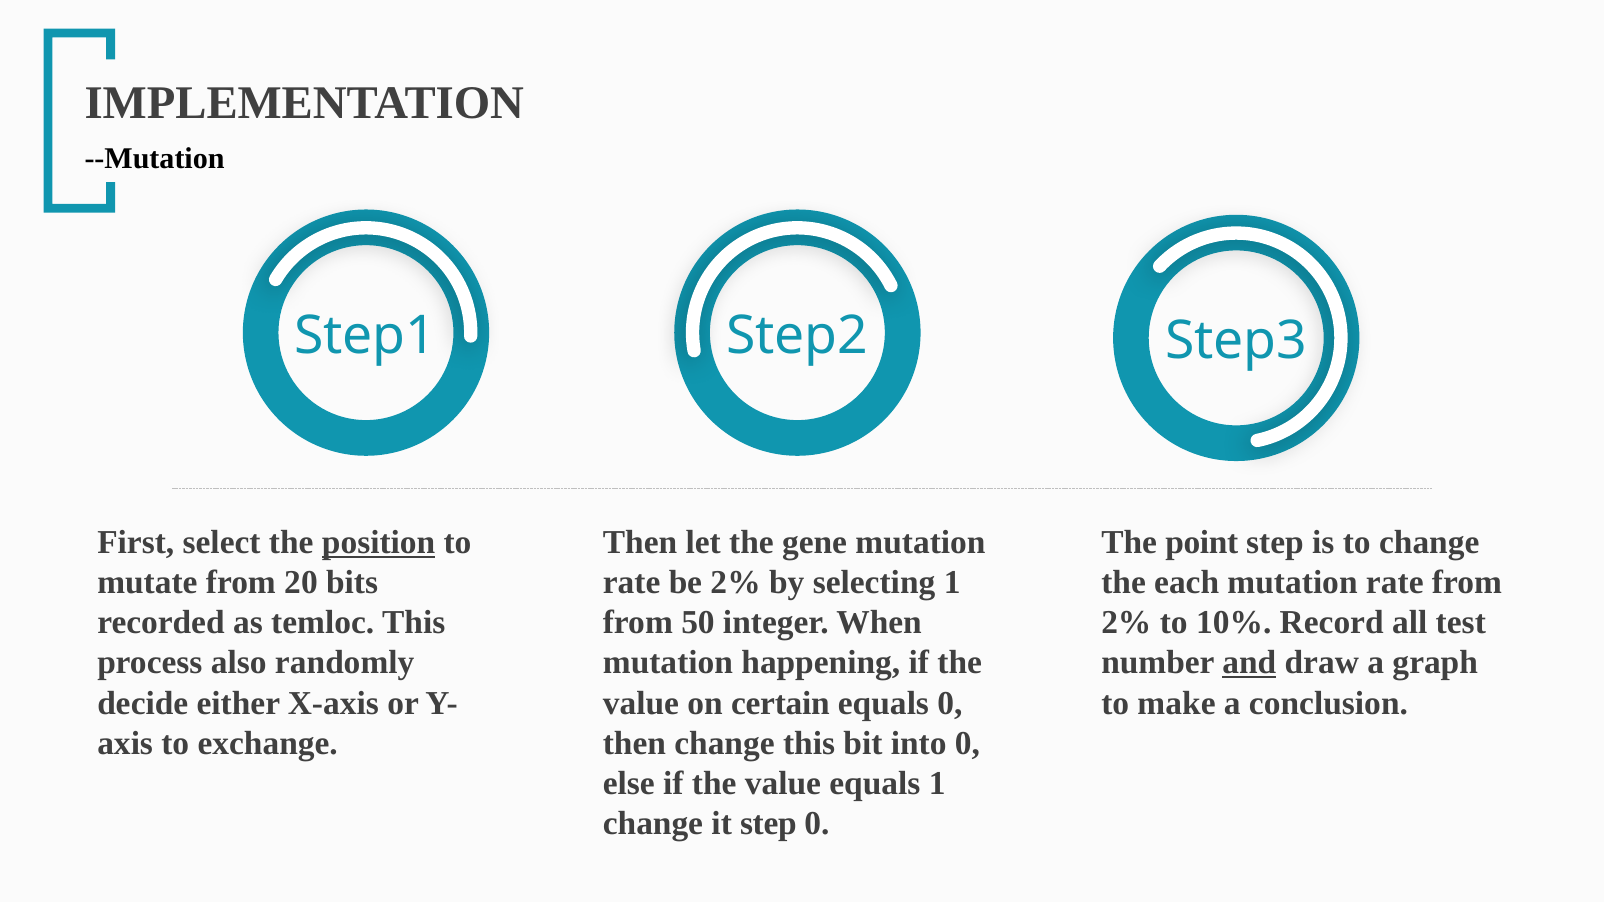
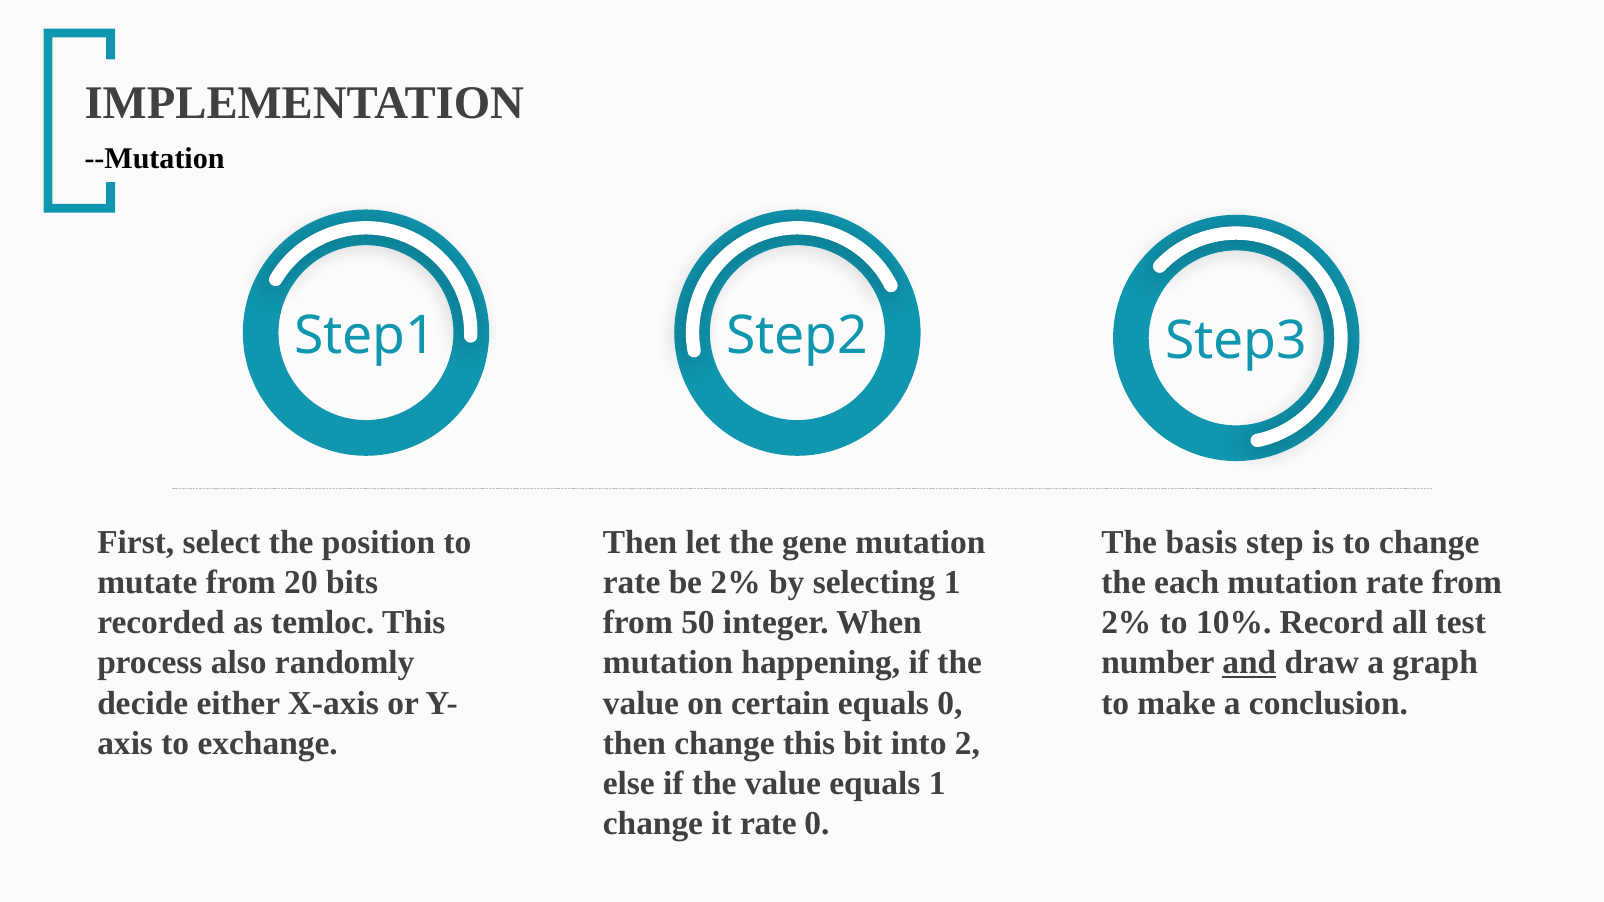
position underline: present -> none (379, 543)
point: point -> basis (1201, 543)
into 0: 0 -> 2 (967, 743)
it step: step -> rate (768, 824)
